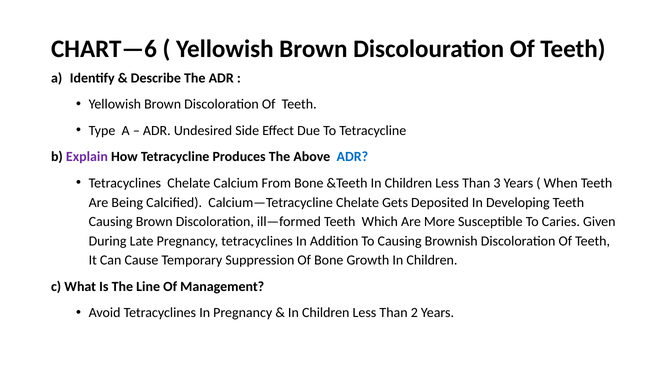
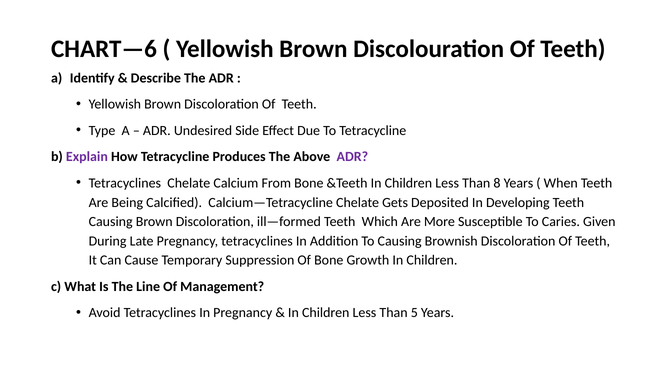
ADR colour: blue -> purple (352, 157)
3: 3 -> 8 (497, 183)
2: 2 -> 5 (414, 312)
